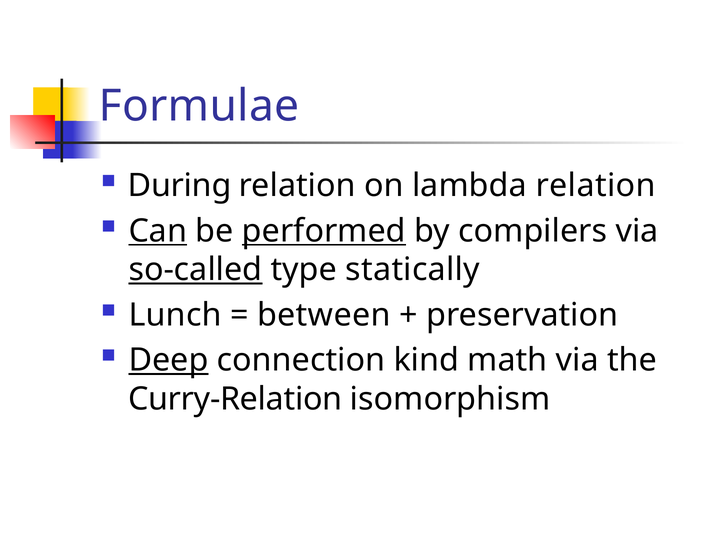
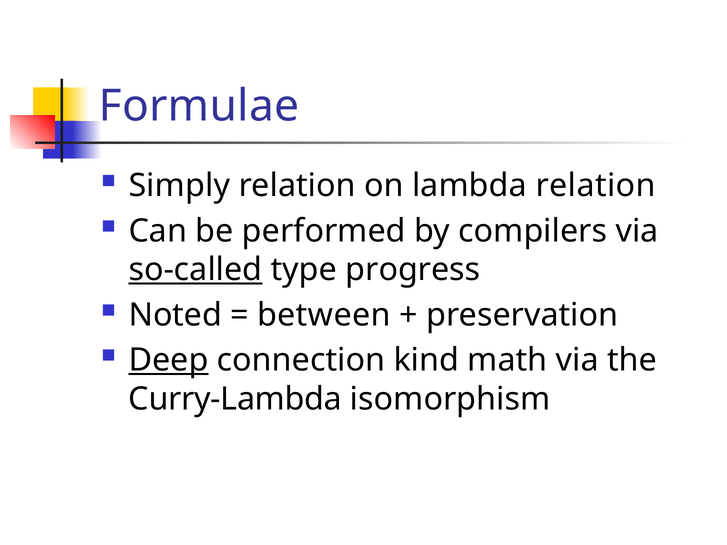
During: During -> Simply (179, 186)
Can underline: present -> none (158, 231)
performed underline: present -> none (324, 231)
statically: statically -> progress (413, 270)
Lunch: Lunch -> Noted (175, 315)
Curry-Relation: Curry-Relation -> Curry-Lambda (235, 399)
